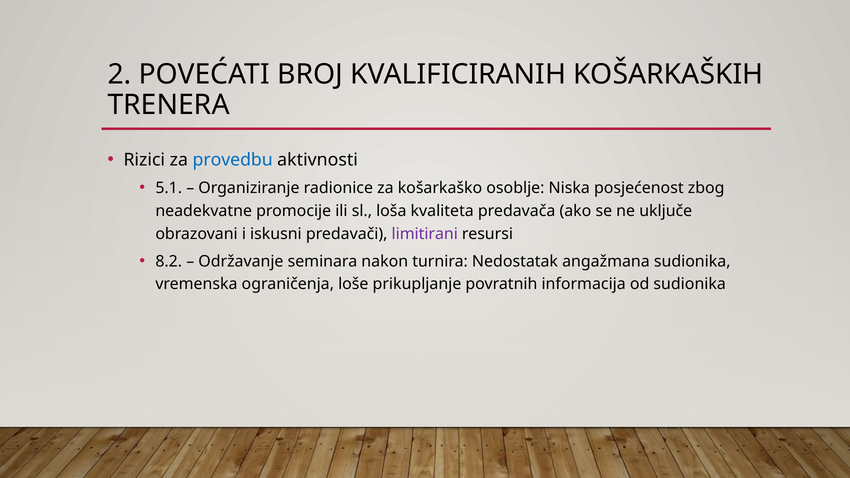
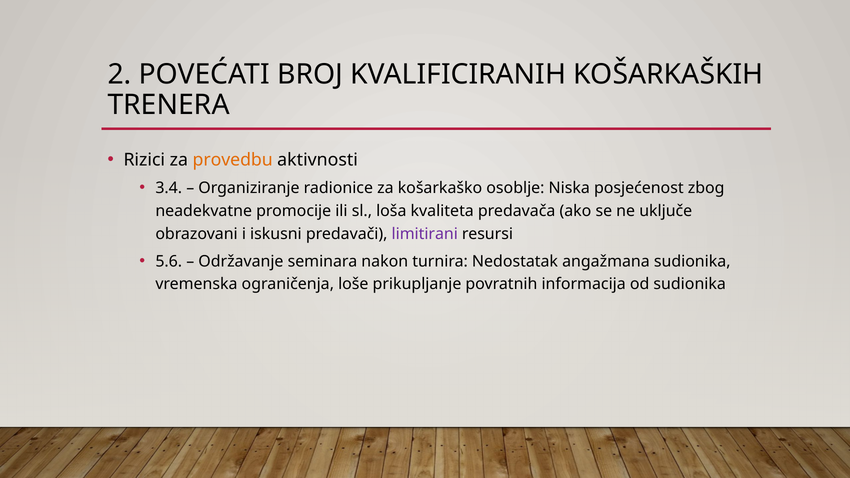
provedbu colour: blue -> orange (233, 160)
5.1: 5.1 -> 3.4 (169, 188)
8.2: 8.2 -> 5.6 (169, 261)
